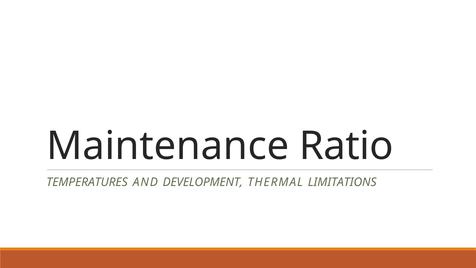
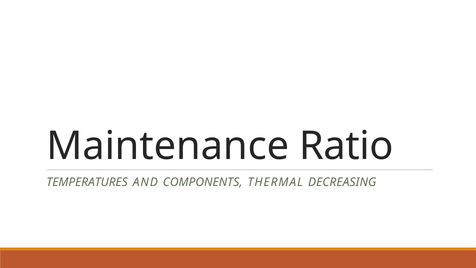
DEVELOPMENT: DEVELOPMENT -> COMPONENTS (203, 182)
LIMITATIONS: LIMITATIONS -> DECREASING (342, 182)
